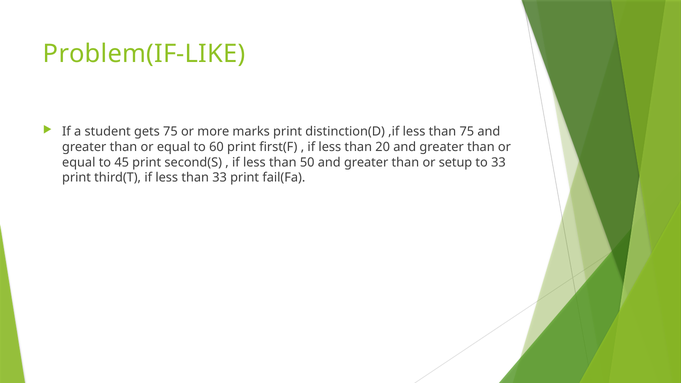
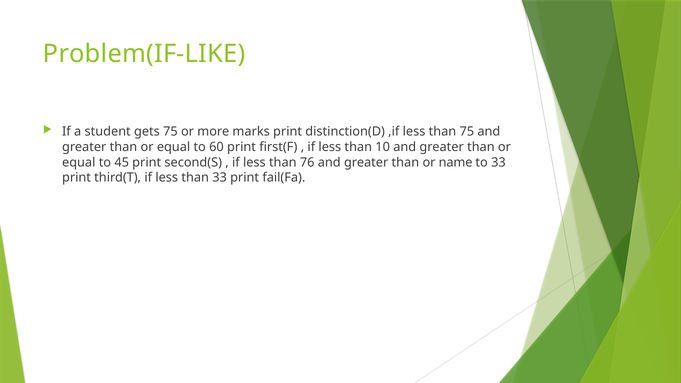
20: 20 -> 10 (383, 147)
50: 50 -> 76 (307, 162)
setup: setup -> name (456, 162)
